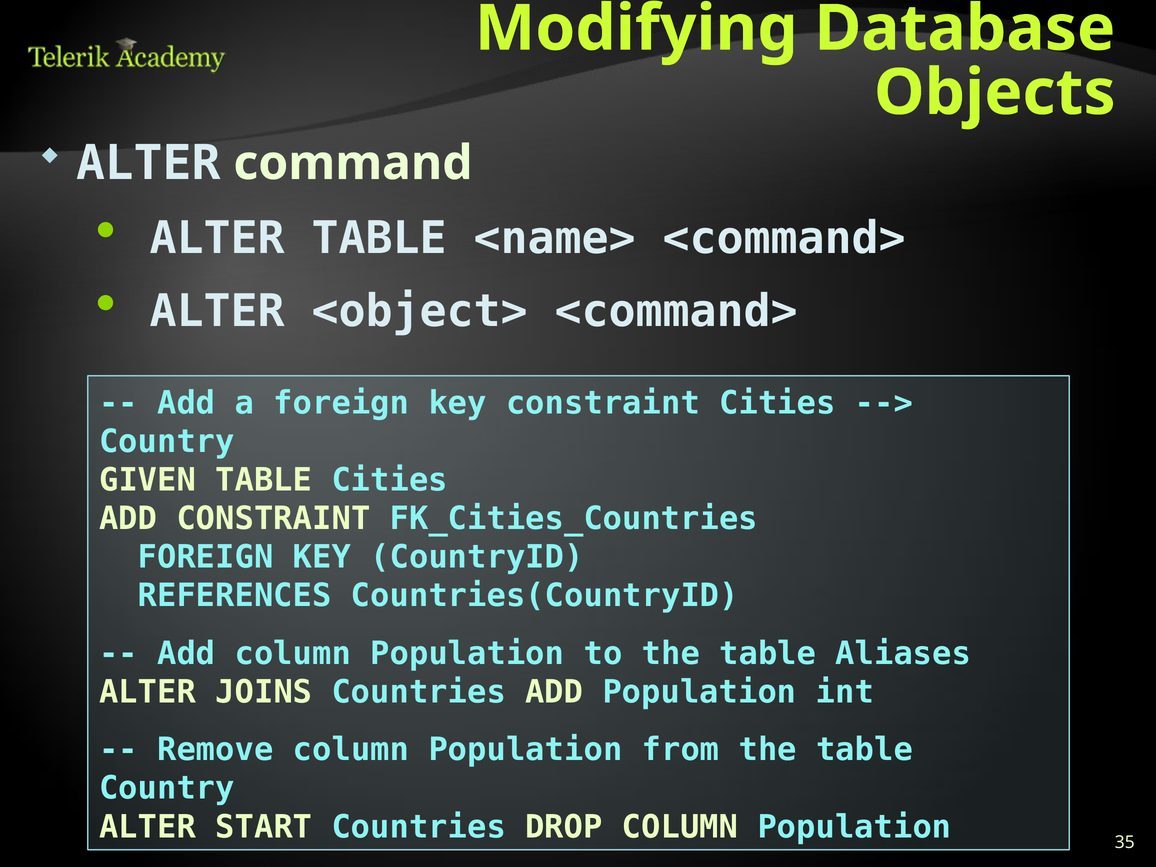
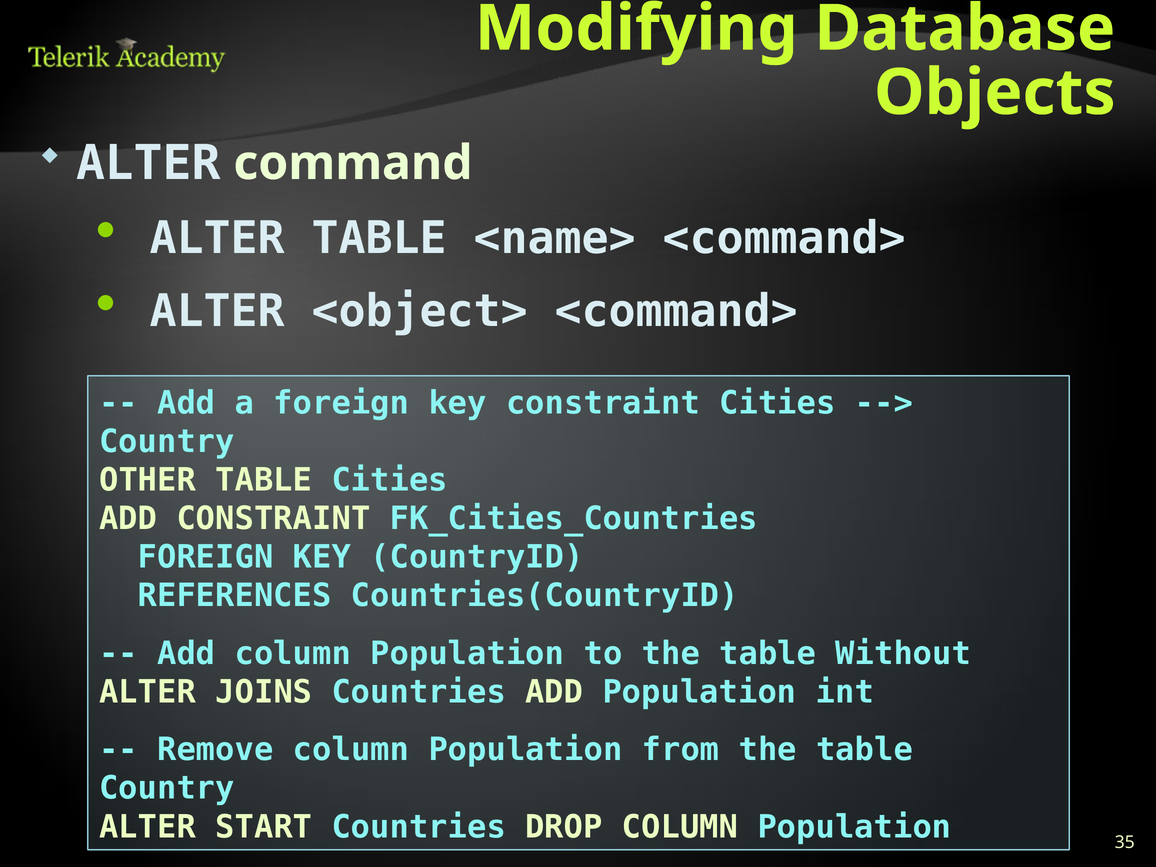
GIVEN: GIVEN -> OTHER (148, 480)
Aliases: Aliases -> Without (903, 653)
